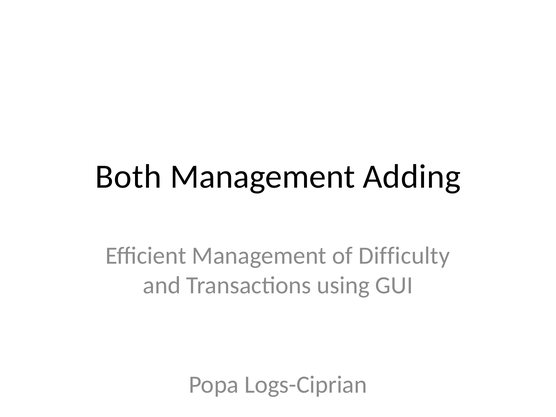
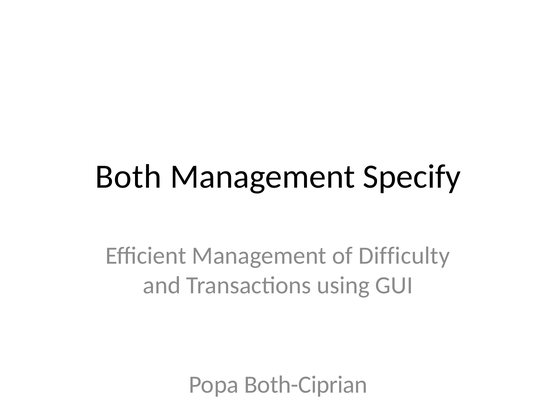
Adding: Adding -> Specify (412, 177)
Logs-Ciprian: Logs-Ciprian -> Both-Ciprian (306, 385)
